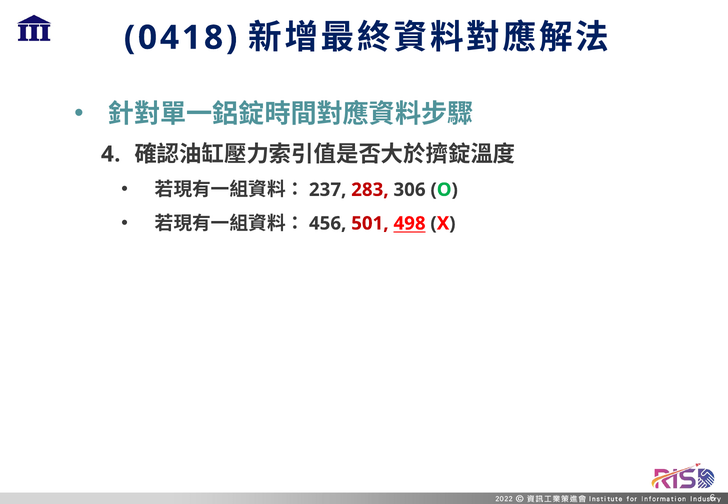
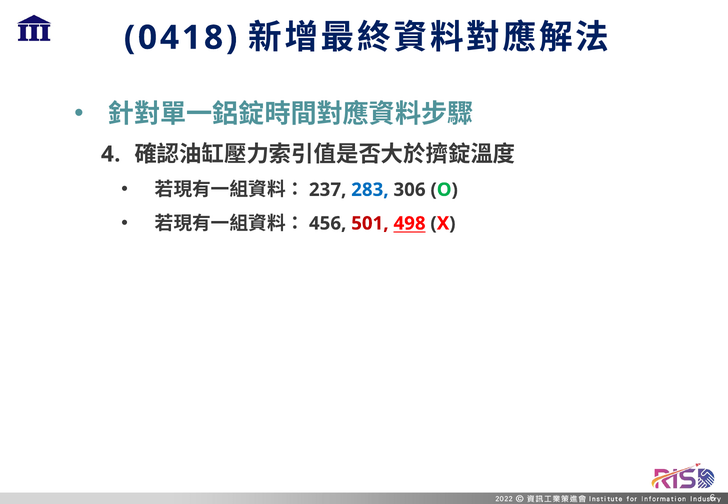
283 colour: red -> blue (370, 190)
